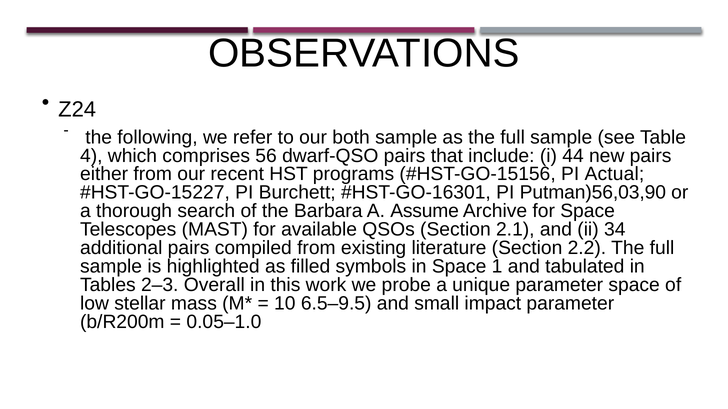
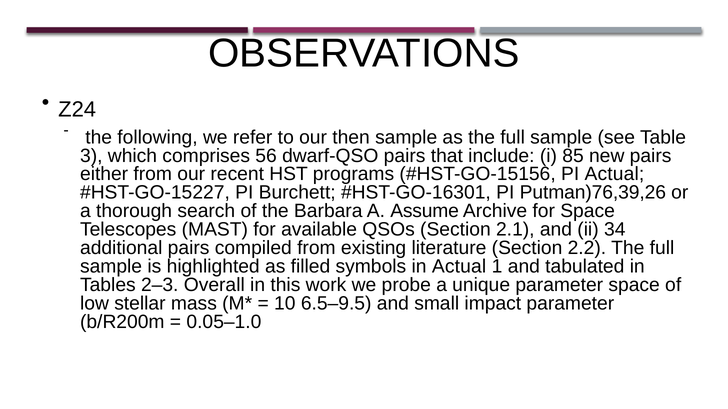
both: both -> then (351, 137)
4: 4 -> 3 (91, 156)
44: 44 -> 85 (573, 156)
Putman)56,03,90: Putman)56,03,90 -> Putman)76,39,26 (593, 193)
in Space: Space -> Actual (459, 267)
